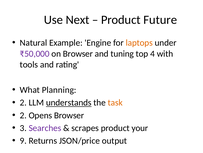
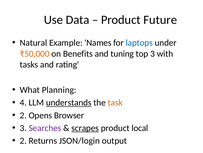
Next: Next -> Data (78, 20)
Engine: Engine -> Names (98, 43)
laptops colour: orange -> blue (139, 43)
₹50,000 colour: purple -> orange (35, 53)
on Browser: Browser -> Benefits (78, 53)
top 4: 4 -> 3 (153, 53)
tools: tools -> tasks (29, 64)
2: 2 -> 4 (23, 102)
scrapes underline: none -> present (85, 127)
your: your -> local (140, 127)
9: 9 -> 2 (23, 140)
JSON/price: JSON/price -> JSON/login (79, 140)
